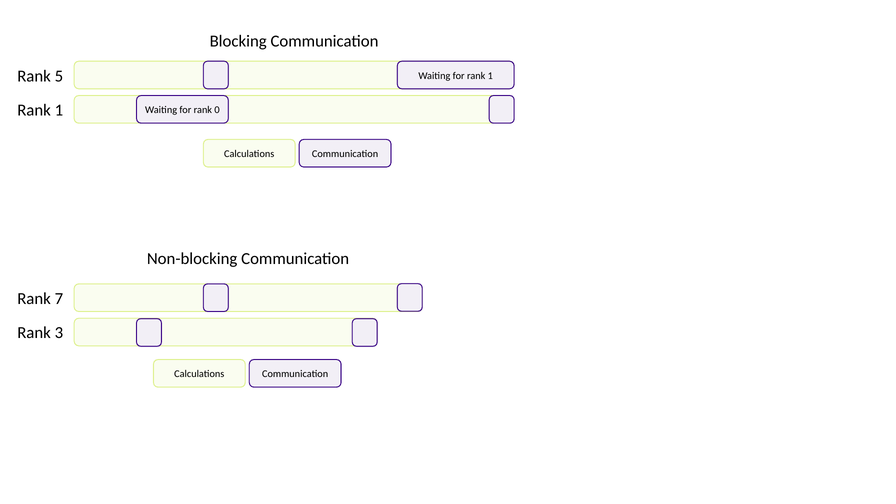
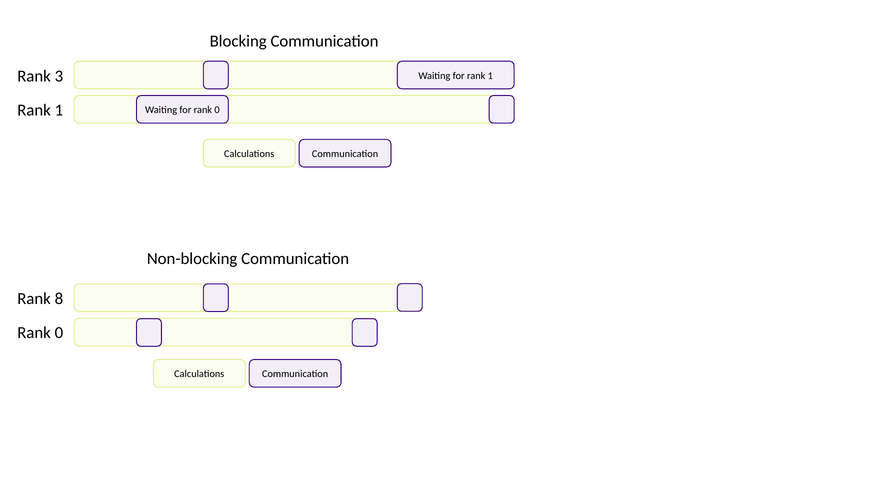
5: 5 -> 3 (59, 76)
7: 7 -> 8 (59, 299)
3: 3 -> 0 (59, 333)
